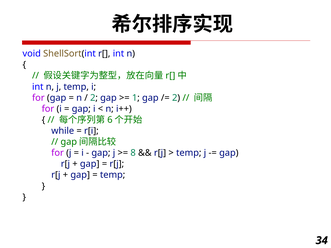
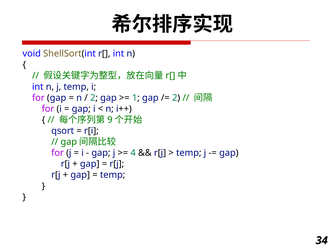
6: 6 -> 9 (110, 120)
while: while -> qsort (63, 131)
8: 8 -> 4 (133, 153)
